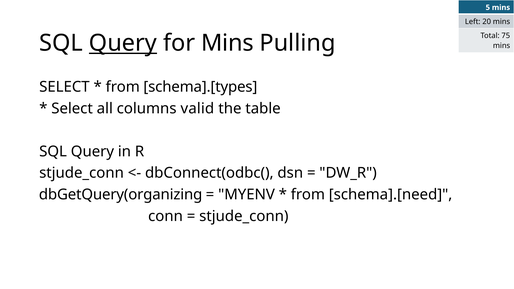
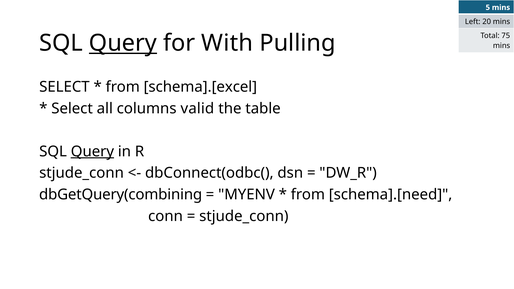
for Mins: Mins -> With (227, 43)
schema].[types: schema].[types -> schema].[excel (200, 87)
Query underline: none -> present (92, 152)
dbGetQuery(organizing: dbGetQuery(organizing -> dbGetQuery(combining (121, 195)
